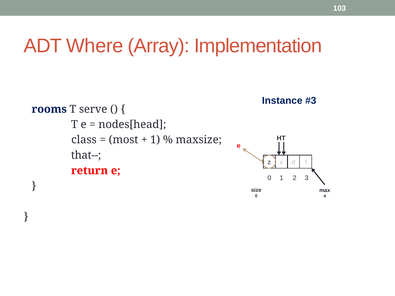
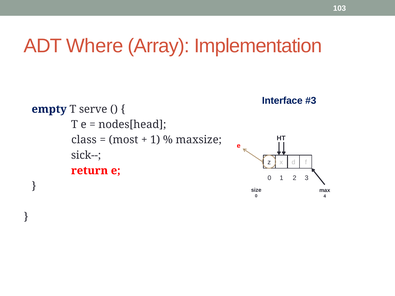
Instance: Instance -> Interface (282, 101)
rooms: rooms -> empty (49, 109)
that--: that-- -> sick-- (86, 155)
